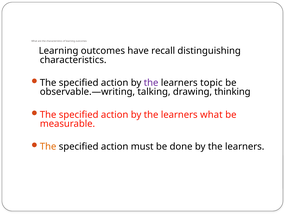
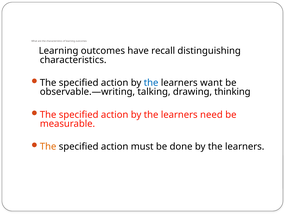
the colour: purple -> blue (151, 83)
topic: topic -> want (211, 83)
learners what: what -> need (211, 115)
